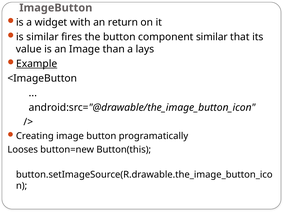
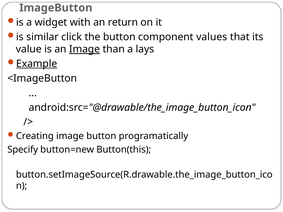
fires: fires -> click (72, 37)
component similar: similar -> values (212, 37)
Image underline: none -> present (85, 49)
Looses: Looses -> Specify (23, 150)
